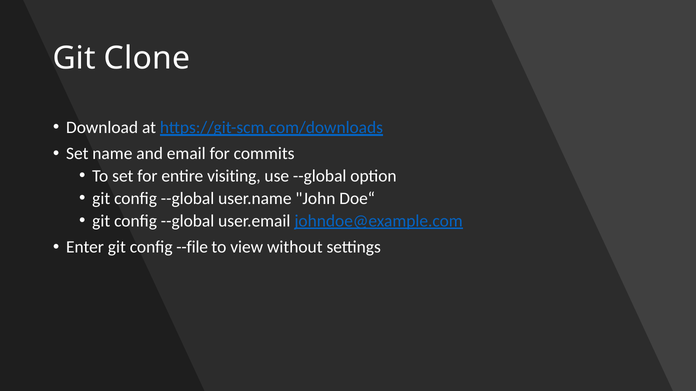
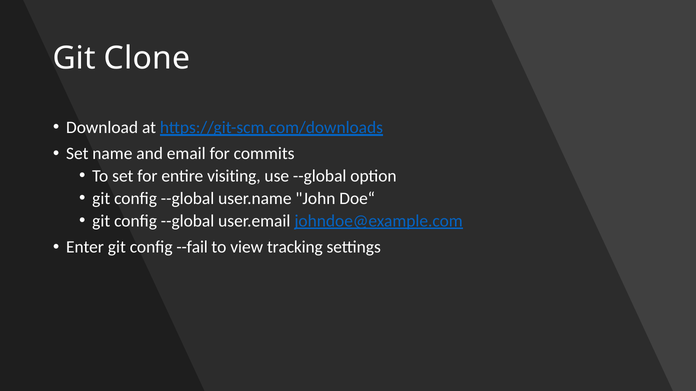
--file: --file -> --fail (192, 247)
without: without -> tracking (295, 247)
